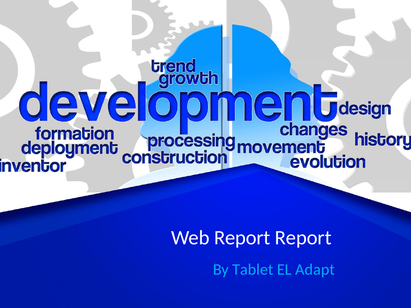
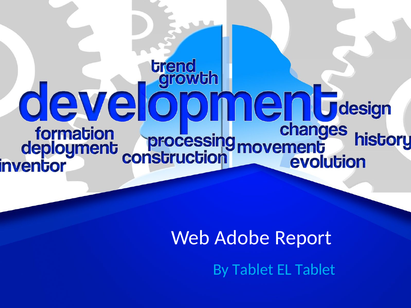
Web Report: Report -> Adobe (242, 238)
EL Adapt: Adapt -> Tablet (315, 270)
